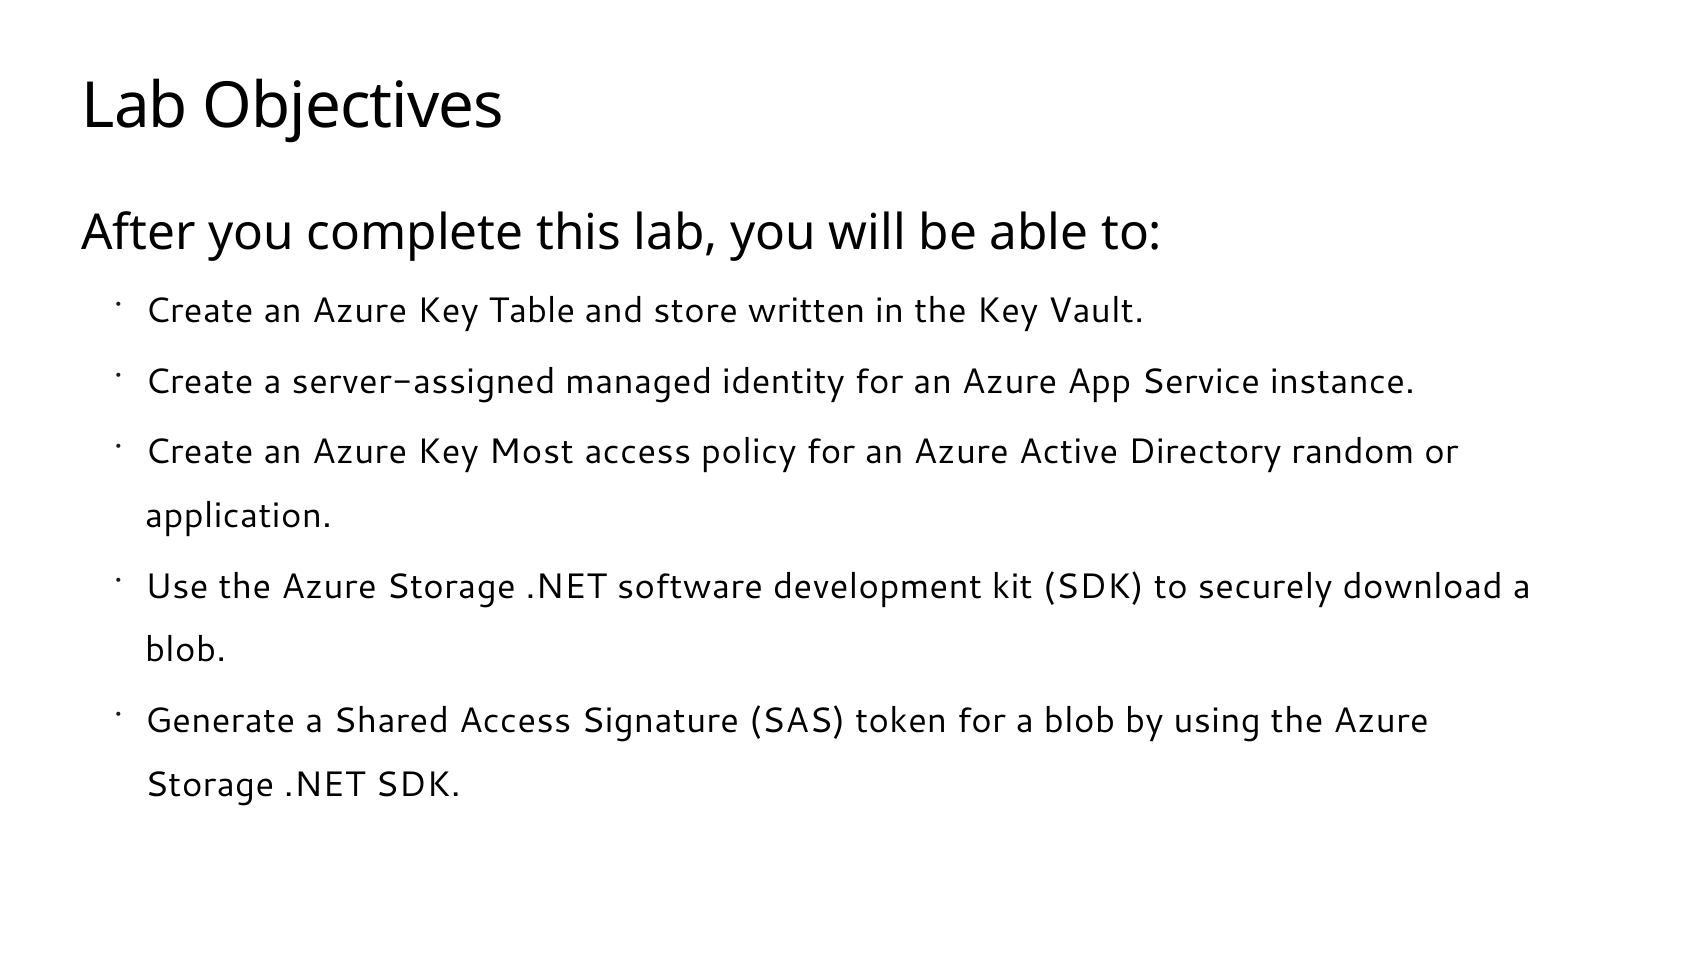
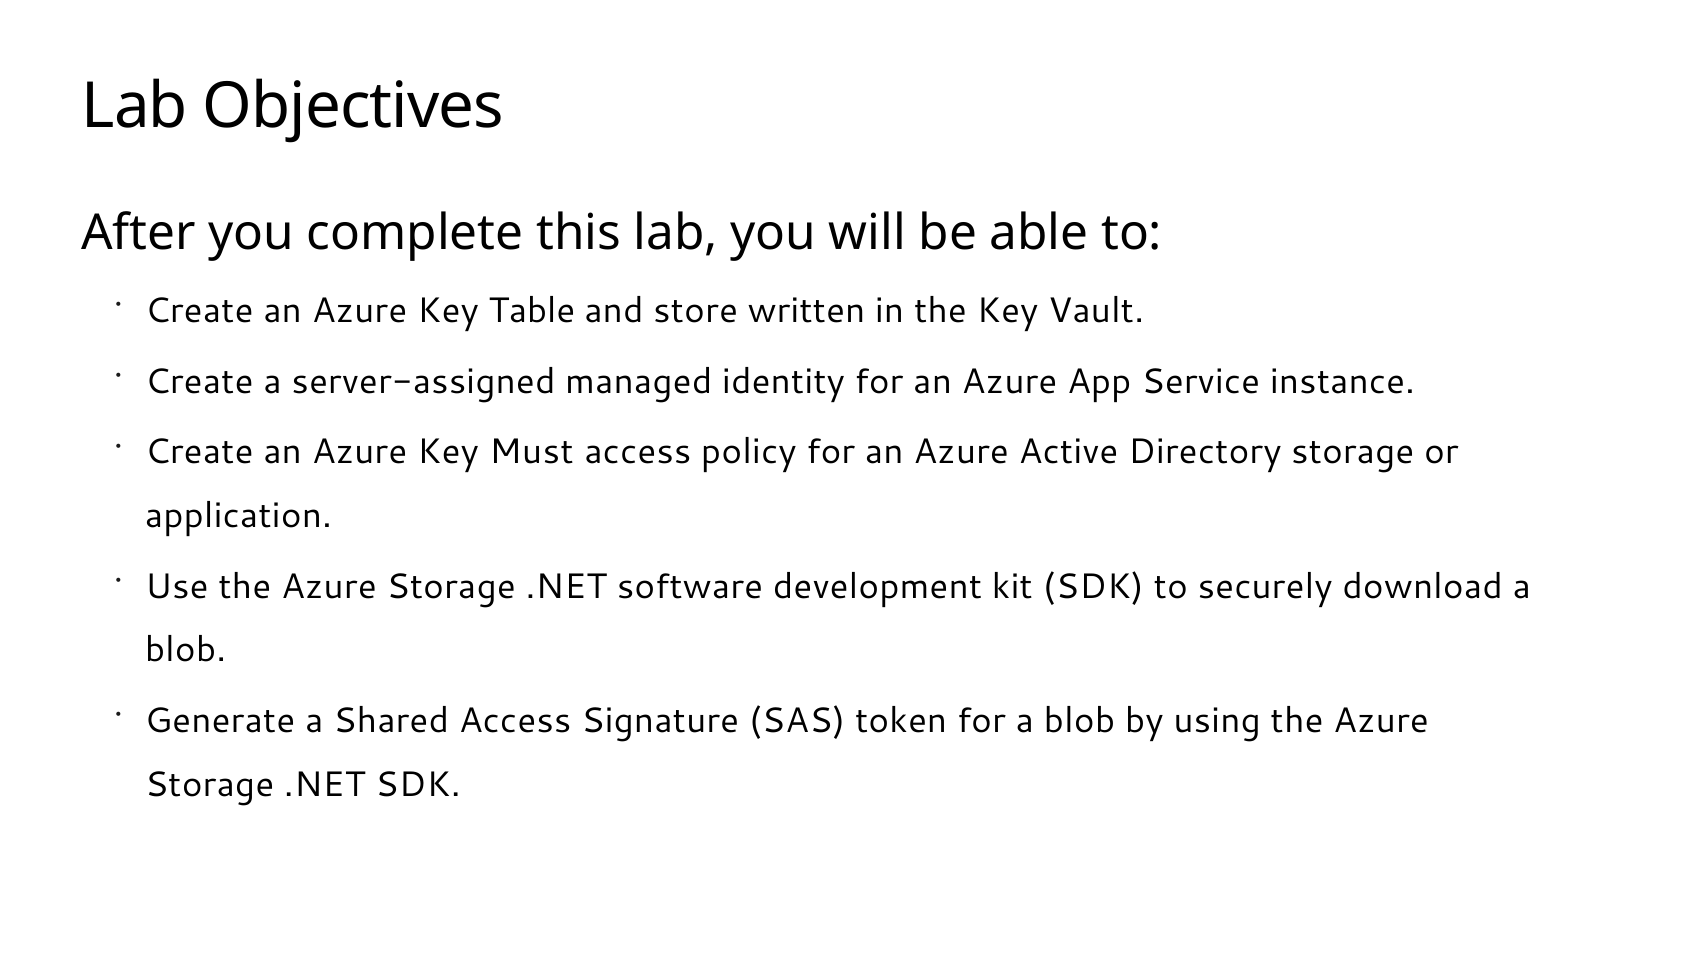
Most: Most -> Must (531, 452)
Directory random: random -> storage (1353, 452)
